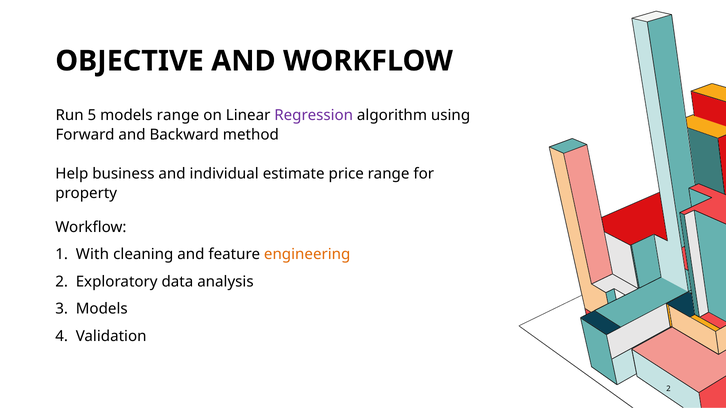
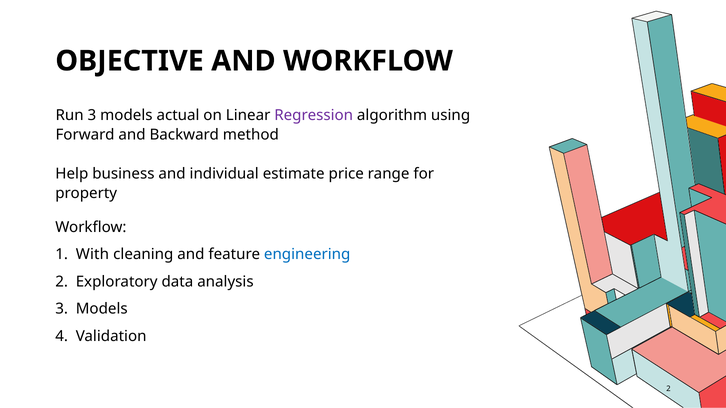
Run 5: 5 -> 3 (92, 115)
models range: range -> actual (178, 115)
engineering colour: orange -> blue (307, 255)
